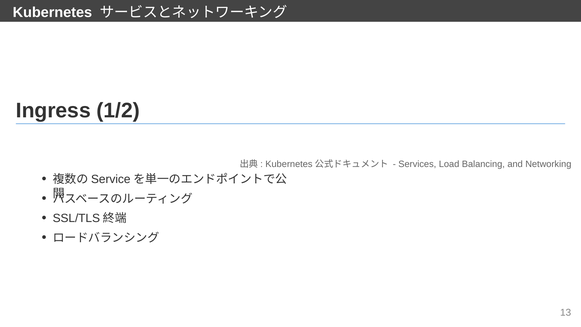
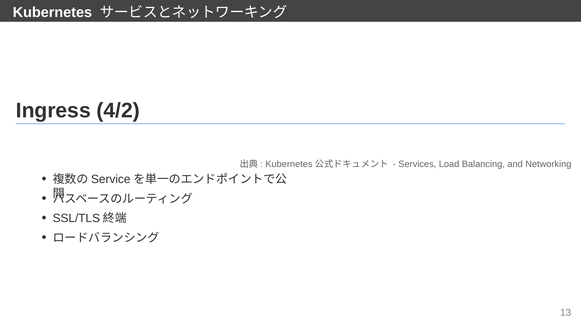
1/2: 1/2 -> 4/2 (118, 110)
